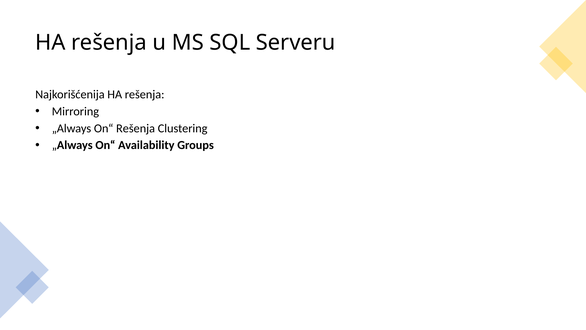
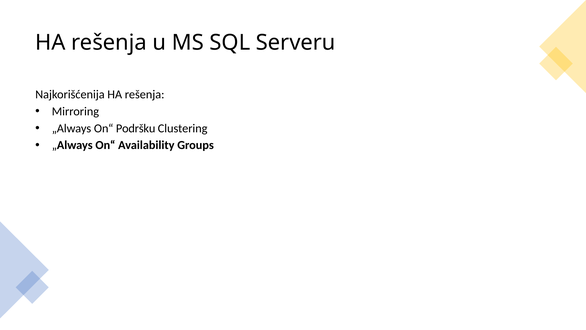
On“ Rešenja: Rešenja -> Podršku (136, 128)
